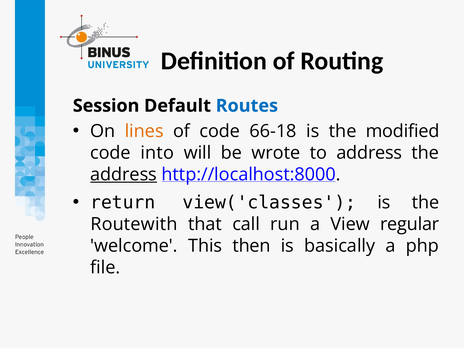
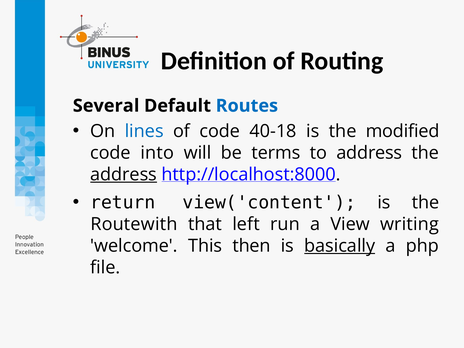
Session: Session -> Several (106, 106)
lines colour: orange -> blue (144, 131)
66-18: 66-18 -> 40-18 (273, 131)
wrote: wrote -> terms (276, 153)
view('classes: view('classes -> view('content (269, 203)
call: call -> left (246, 224)
regular: regular -> writing (410, 224)
basically underline: none -> present (340, 246)
